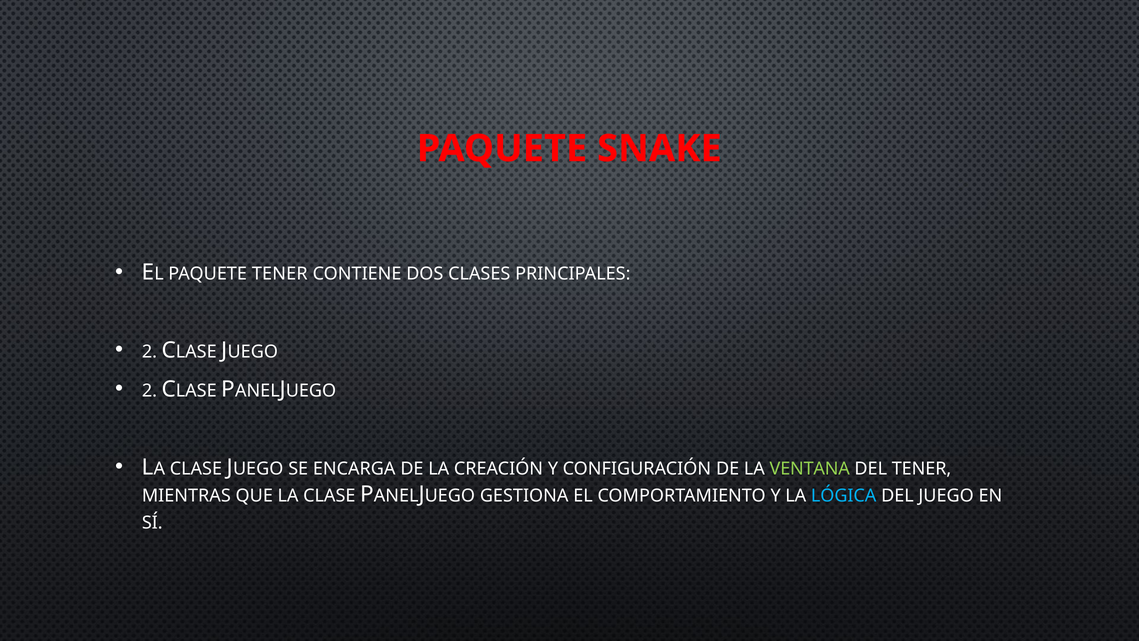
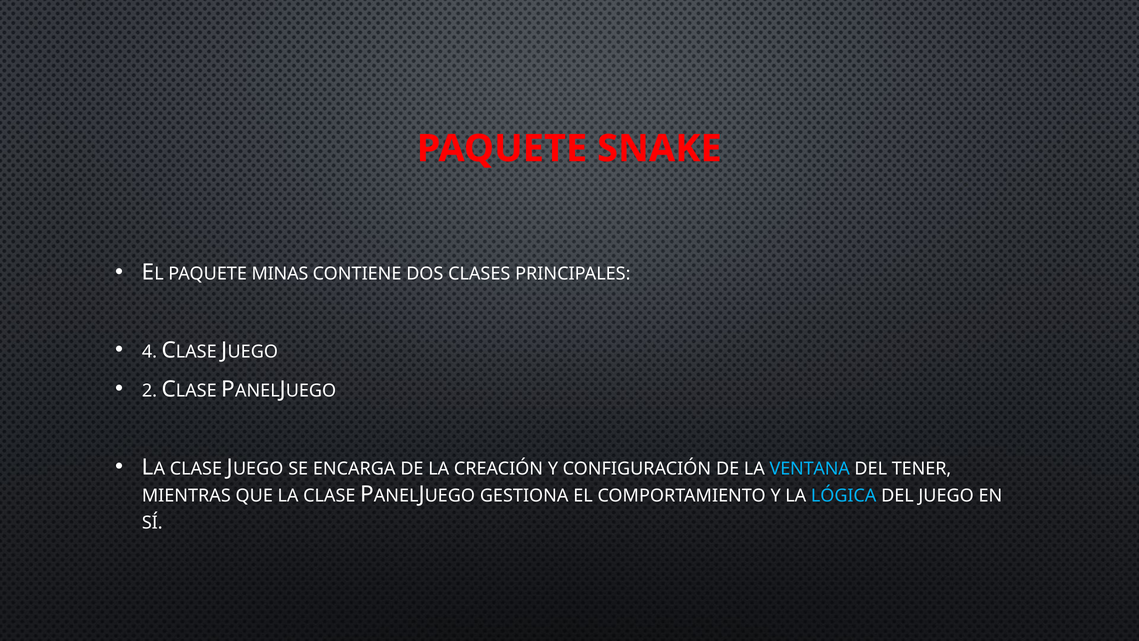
PAQUETE TENER: TENER -> MINAS (280, 274)
2: 2 -> 4 (149, 352)
VENTANA colour: light green -> light blue (810, 468)
